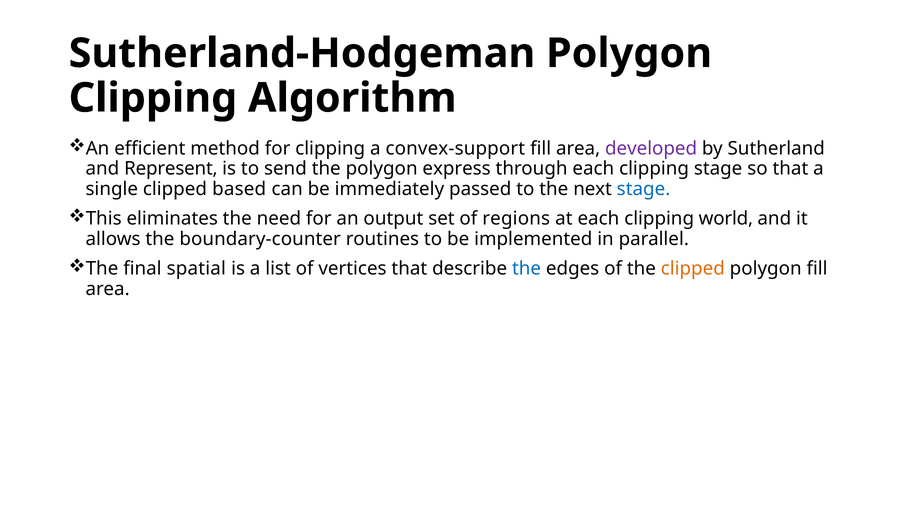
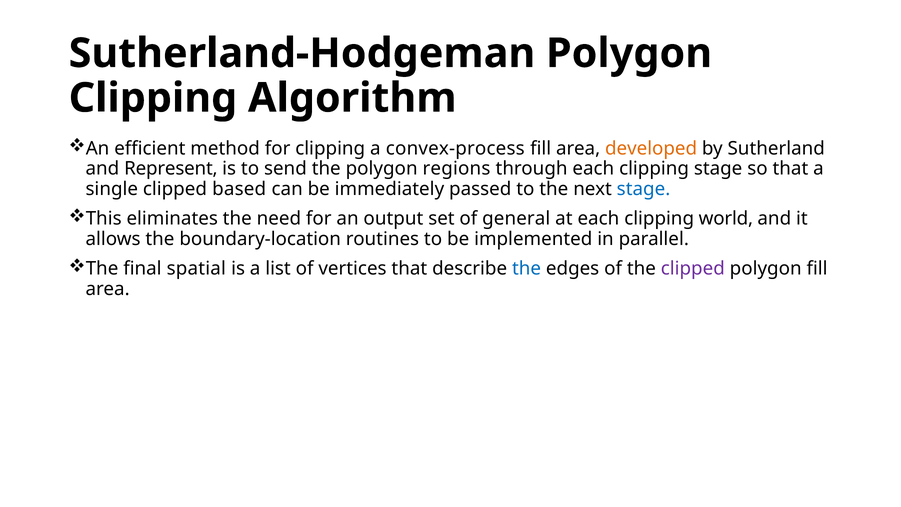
convex-support: convex-support -> convex-process (455, 148)
developed colour: purple -> orange (651, 148)
express: express -> regions (456, 169)
regions: regions -> general (516, 219)
boundary-counter: boundary-counter -> boundary-location (260, 239)
clipped colour: orange -> purple (693, 269)
